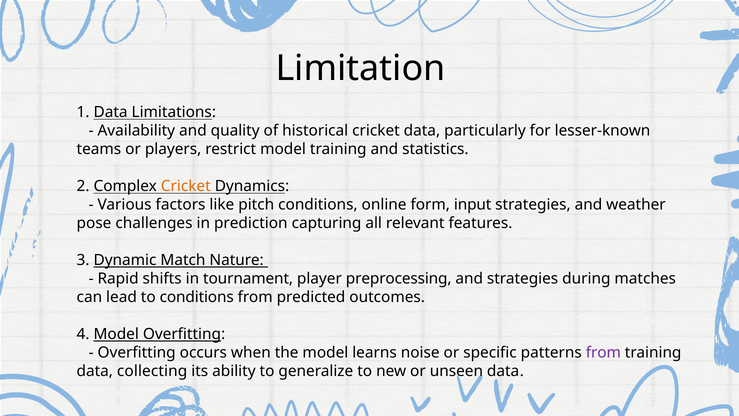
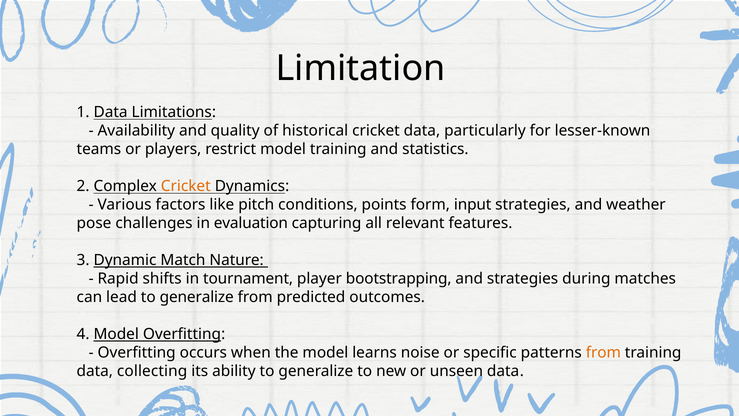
online: online -> points (384, 205)
prediction: prediction -> evaluation (251, 223)
preprocessing: preprocessing -> bootstrapping (399, 278)
lead to conditions: conditions -> generalize (197, 297)
from colour: purple -> orange (603, 352)
